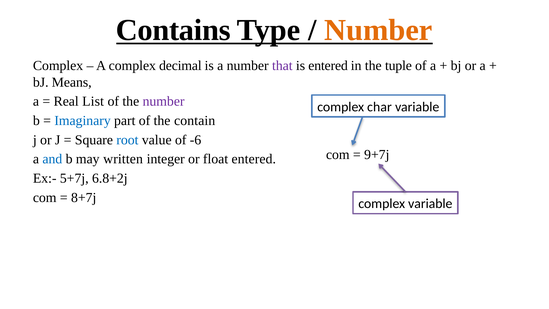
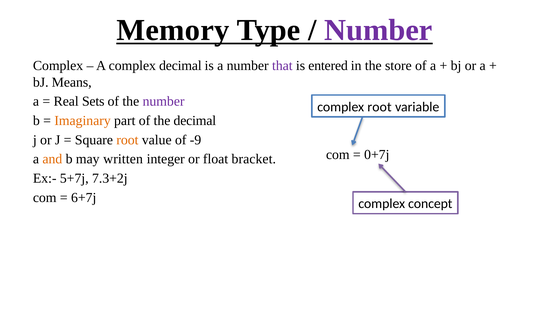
Contains: Contains -> Memory (173, 30)
Number colour: orange -> purple (378, 30)
tuple: tuple -> store (398, 66)
List: List -> Sets (93, 101)
complex char: char -> root (379, 107)
Imaginary colour: blue -> orange (83, 121)
the contain: contain -> decimal (195, 121)
root colour: blue -> orange (127, 140)
-6: -6 -> -9 (196, 140)
9+7j: 9+7j -> 0+7j (377, 154)
and colour: blue -> orange (52, 159)
float entered: entered -> bracket (254, 159)
6.8+2j: 6.8+2j -> 7.3+2j (110, 178)
8+7j: 8+7j -> 6+7j (84, 197)
complex variable: variable -> concept (430, 204)
